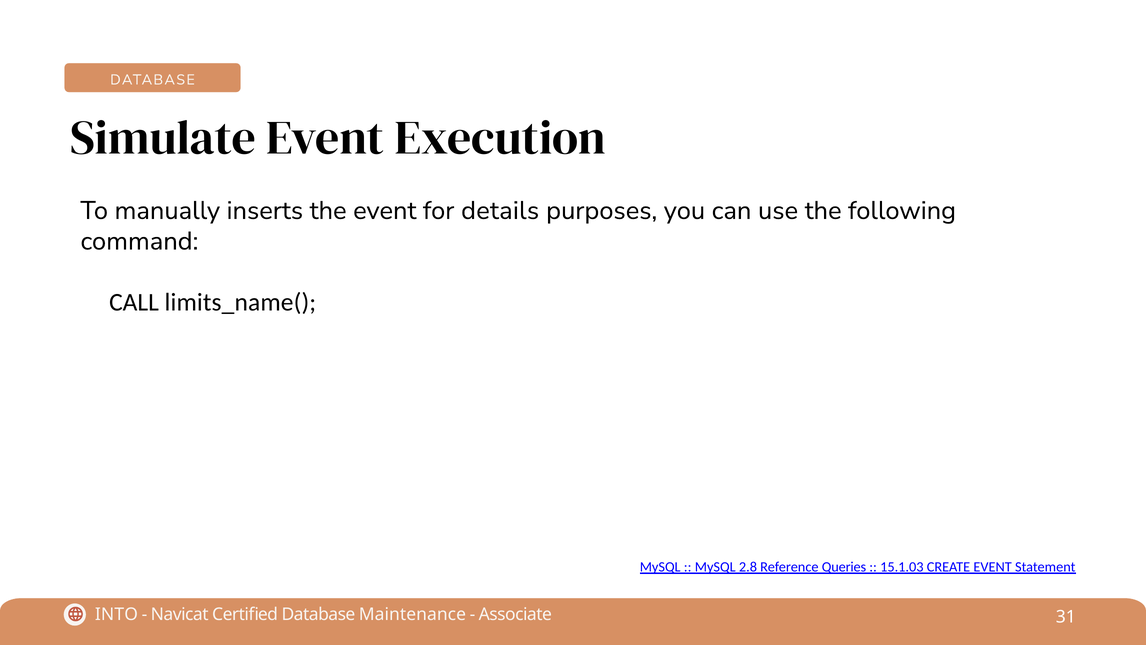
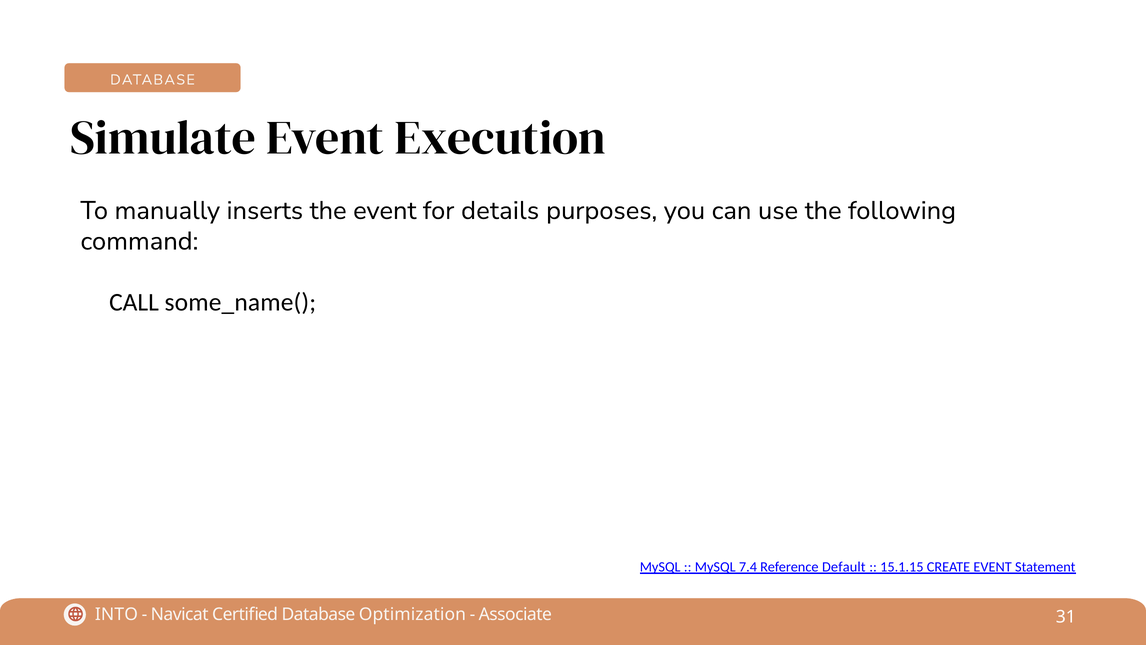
limits_name(: limits_name( -> some_name( (240, 302)
2.8: 2.8 -> 7.4 (748, 567)
Queries: Queries -> Default (844, 567)
15.1.03: 15.1.03 -> 15.1.15 (902, 567)
Maintenance: Maintenance -> Optimization (412, 614)
